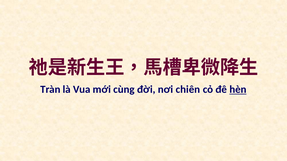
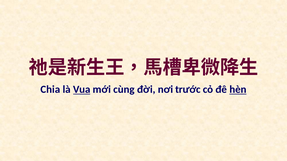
Tràn: Tràn -> Chia (50, 90)
Vua underline: none -> present (82, 90)
chiên: chiên -> trước (188, 90)
